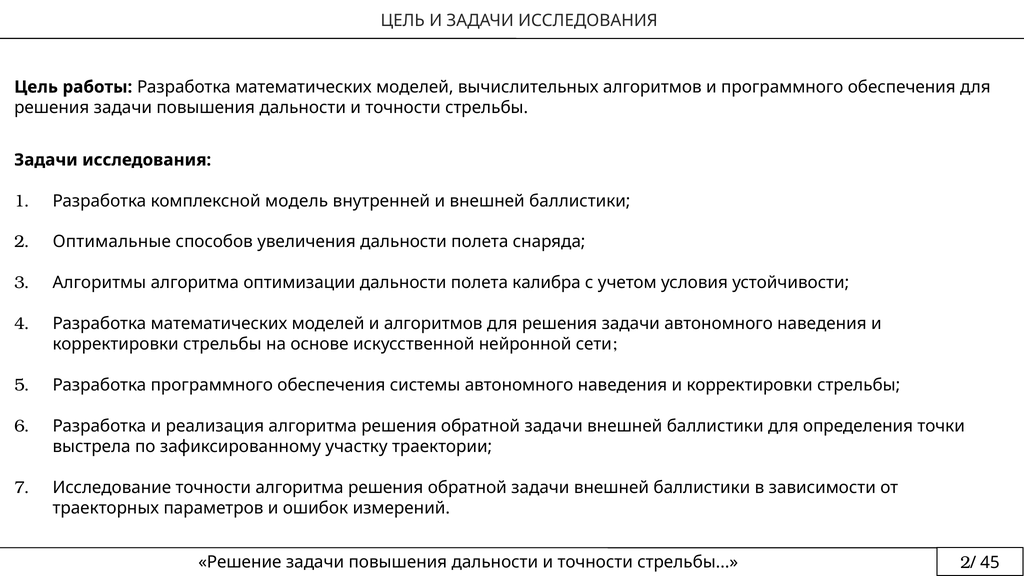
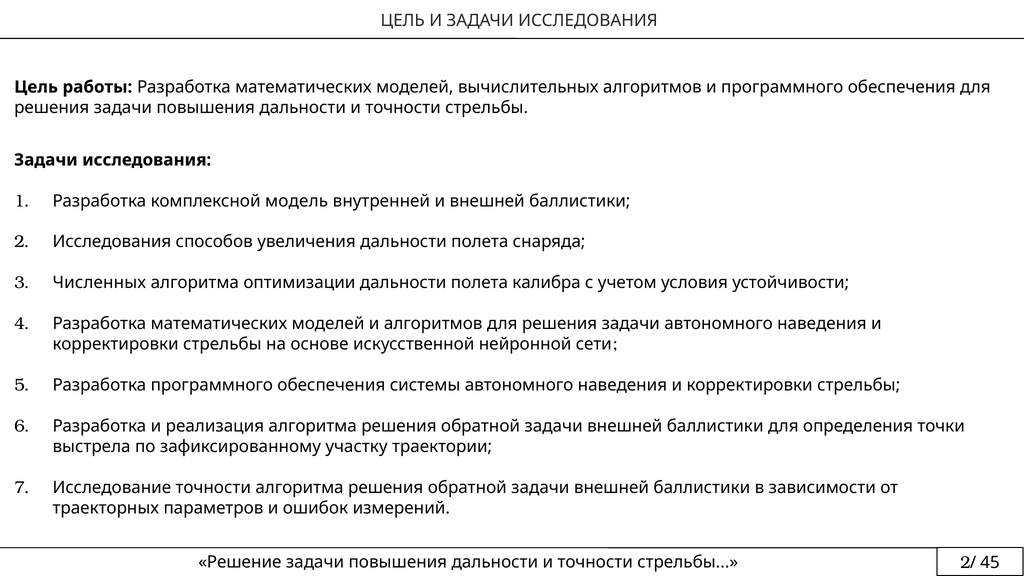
Оптимальные: Оптимальные -> Исследования (112, 242)
Алгоритмы: Алгоритмы -> Численных (99, 283)
